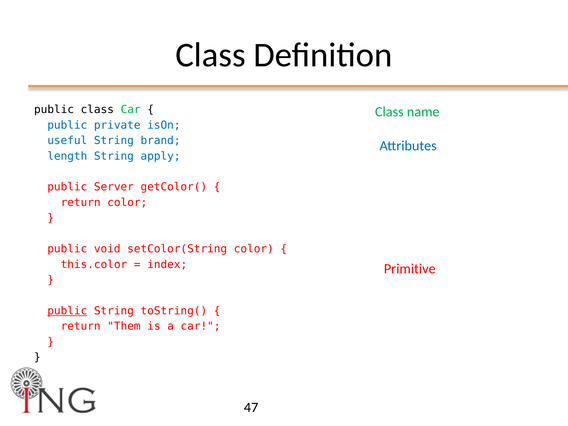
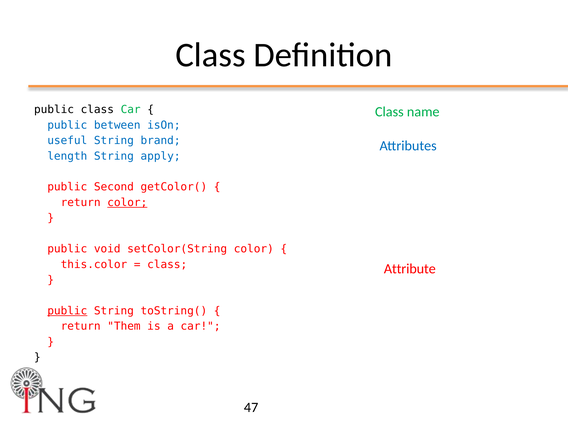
private: private -> between (117, 125)
Server: Server -> Second (114, 187)
color underline: none -> present (127, 202)
index: index -> class (167, 264)
Primitive: Primitive -> Attribute (410, 269)
